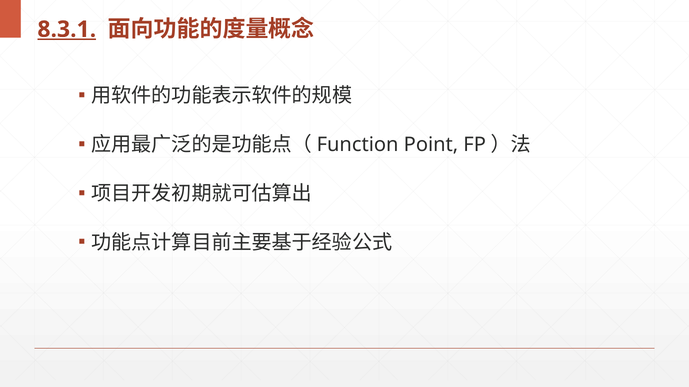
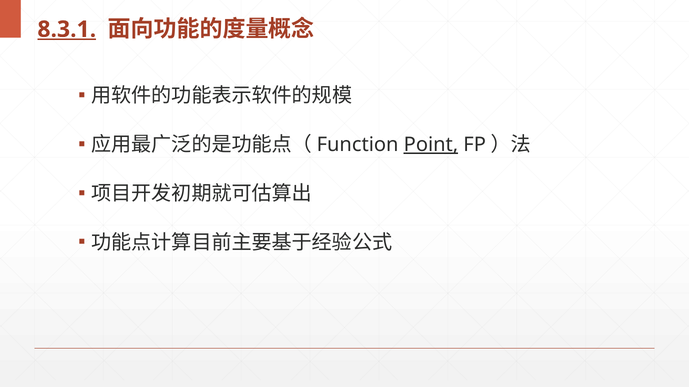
Point underline: none -> present (431, 145)
